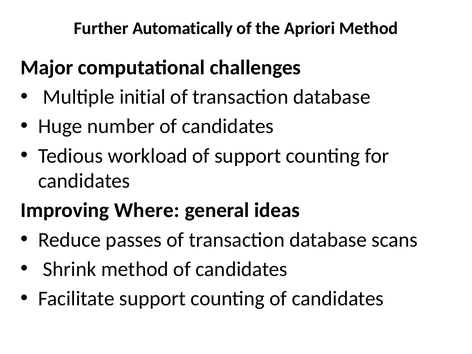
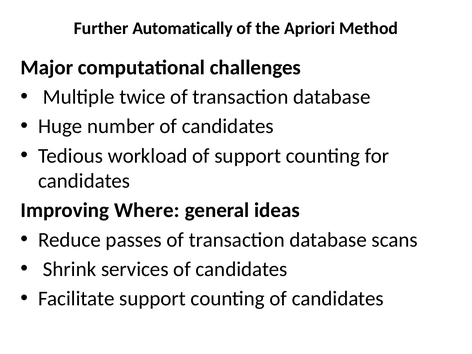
initial: initial -> twice (142, 97)
Shrink method: method -> services (135, 269)
